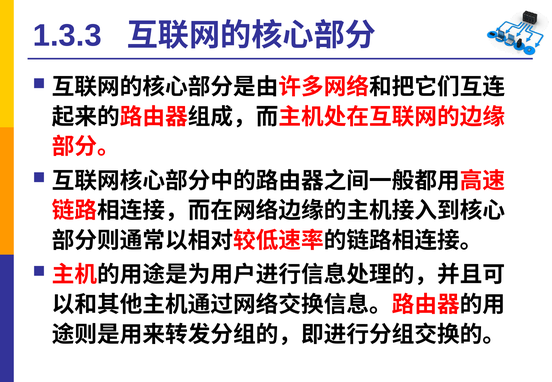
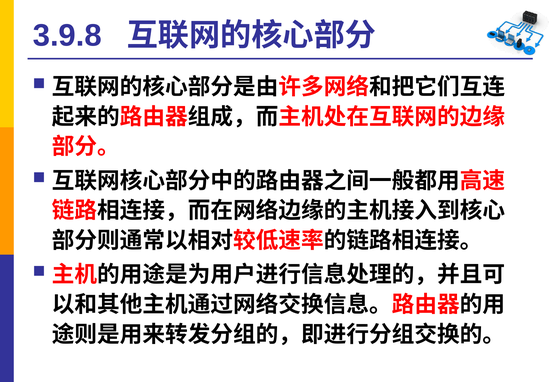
1.3.3: 1.3.3 -> 3.9.8 (67, 36)
